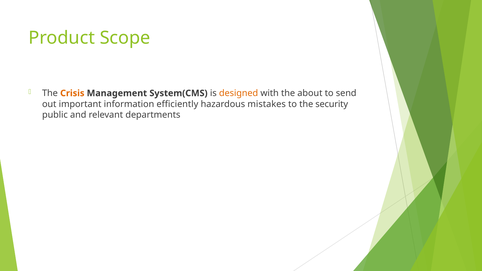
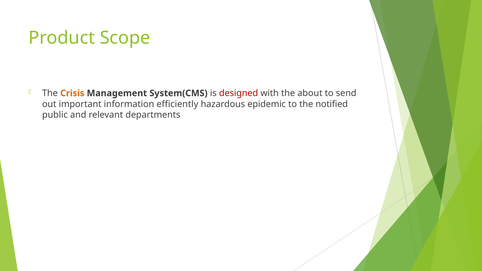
designed colour: orange -> red (239, 93)
mistakes: mistakes -> epidemic (267, 104)
security: security -> notified (332, 104)
